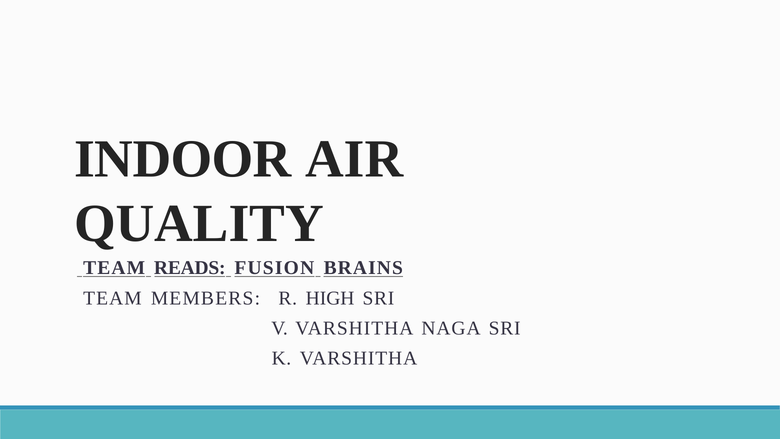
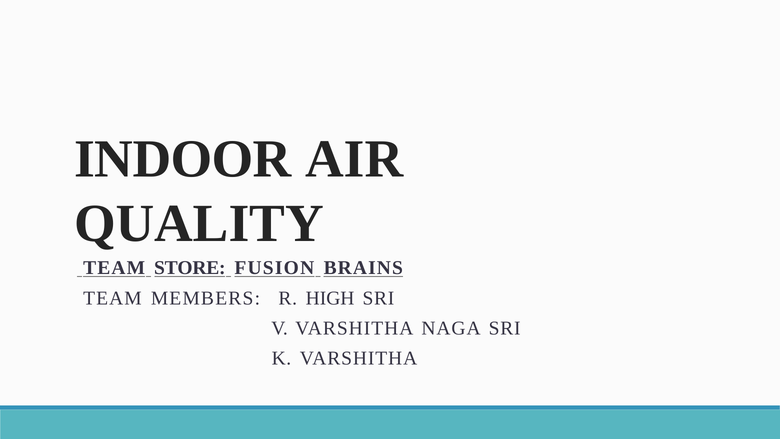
READS: READS -> STORE (190, 268)
